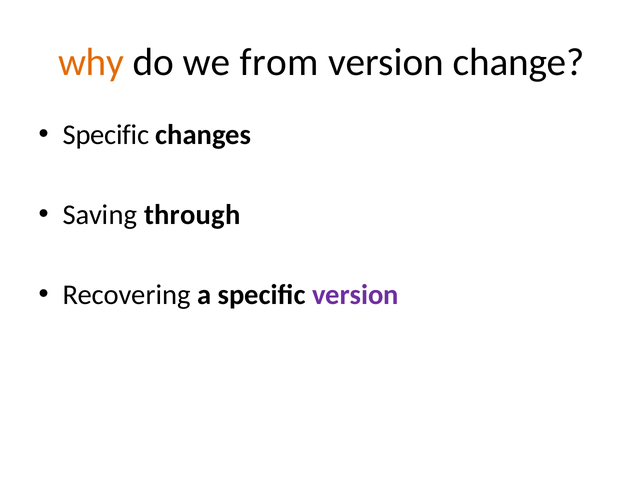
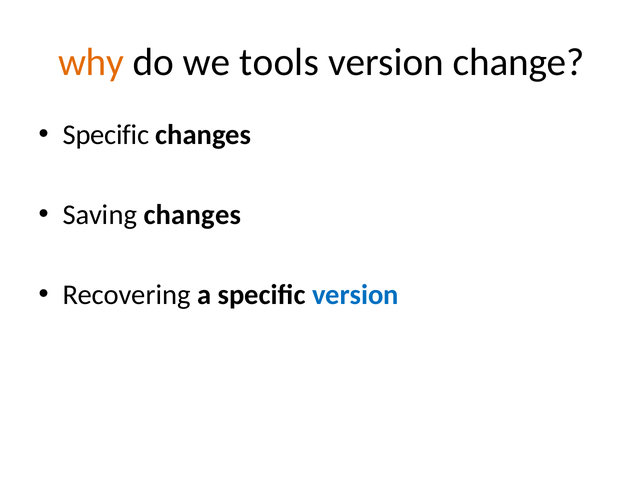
from: from -> tools (279, 62)
Saving through: through -> changes (192, 215)
version colour: purple -> blue (355, 295)
